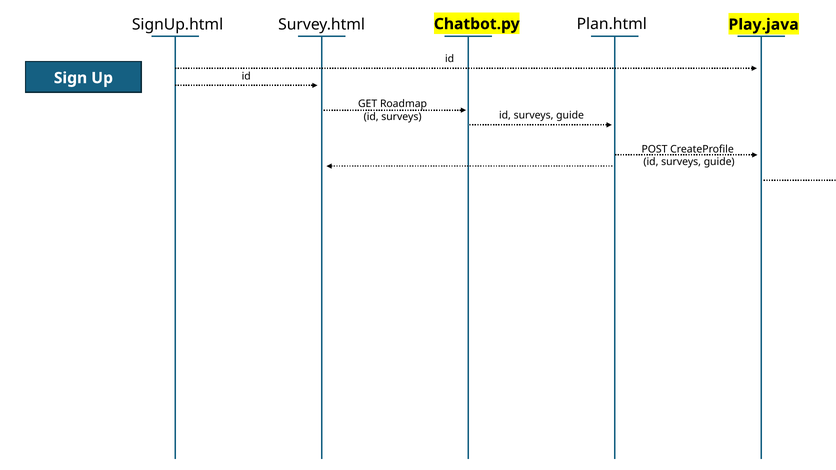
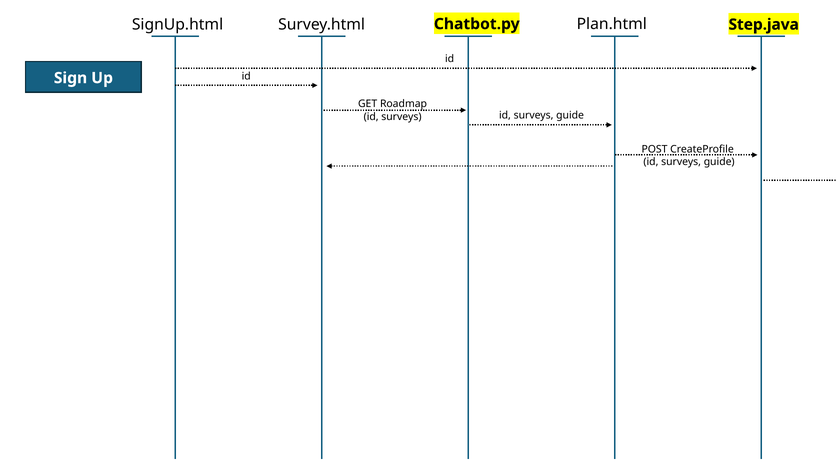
Play.java: Play.java -> Step.java (764, 25)
